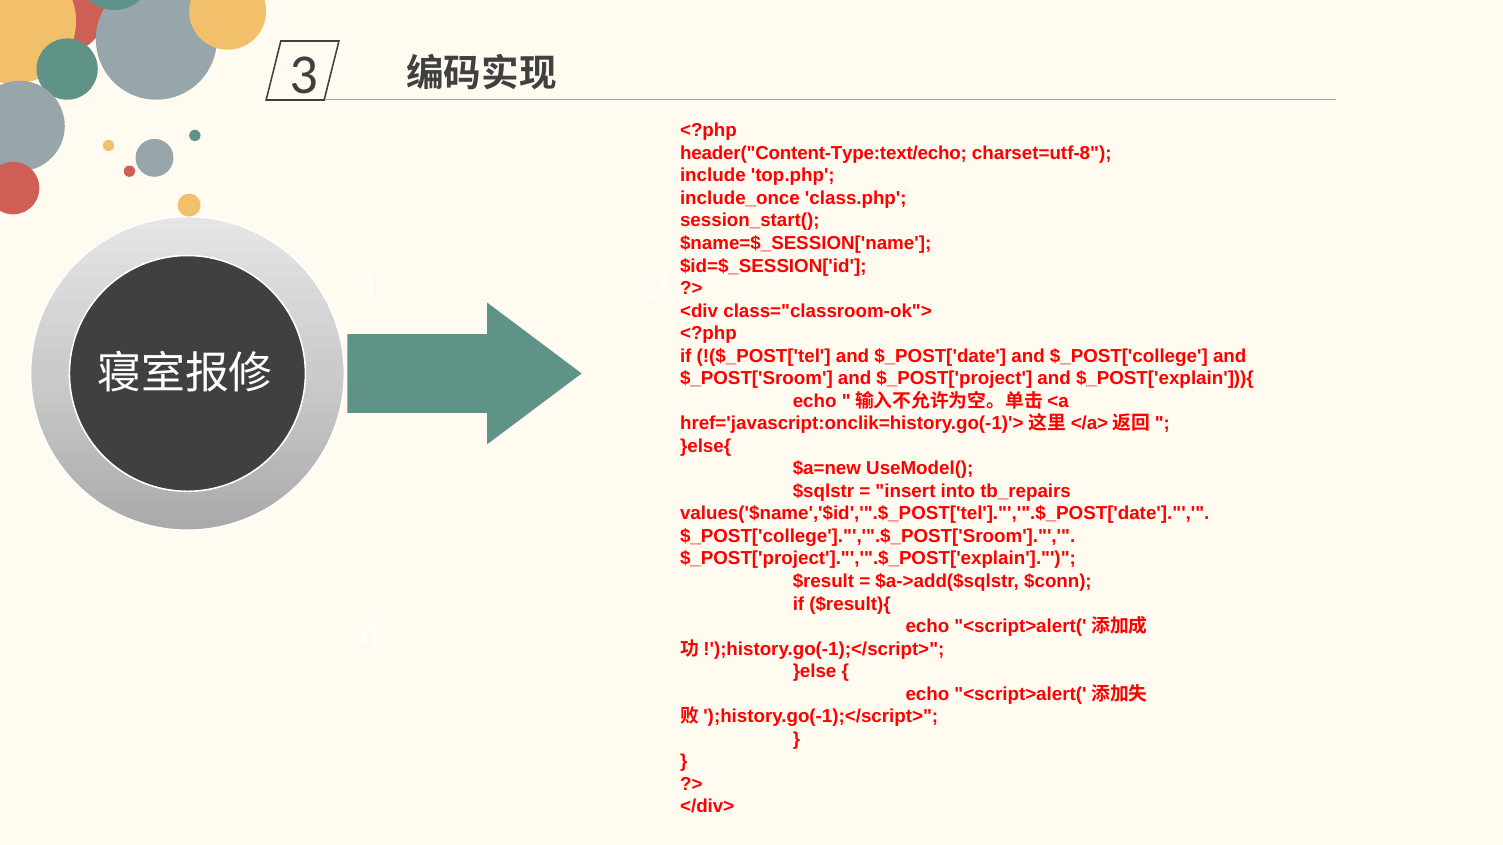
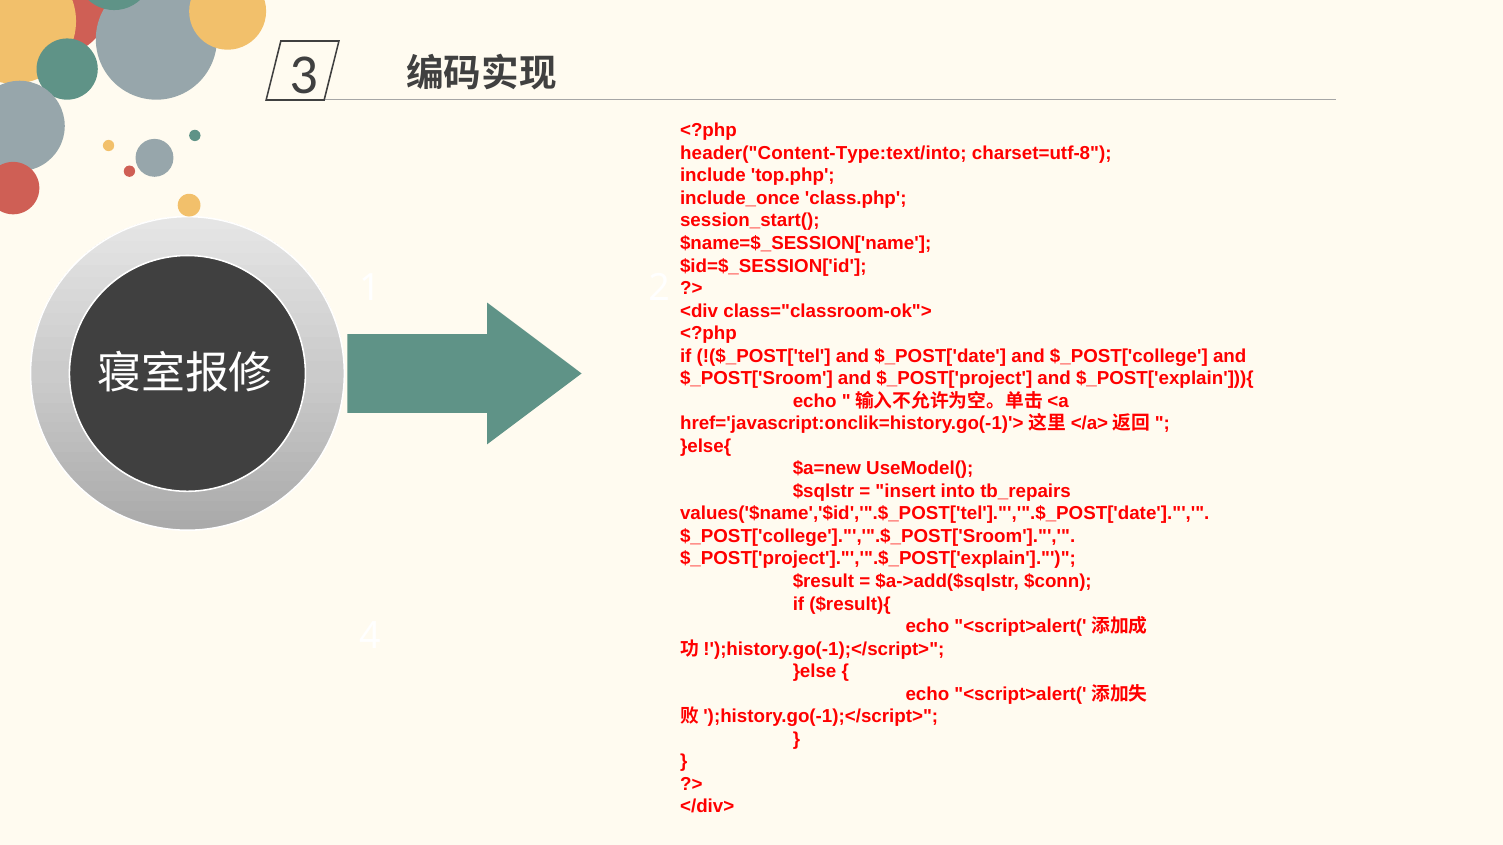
header("Content-Type:text/echo: header("Content-Type:text/echo -> header("Content-Type:text/into (823, 153)
